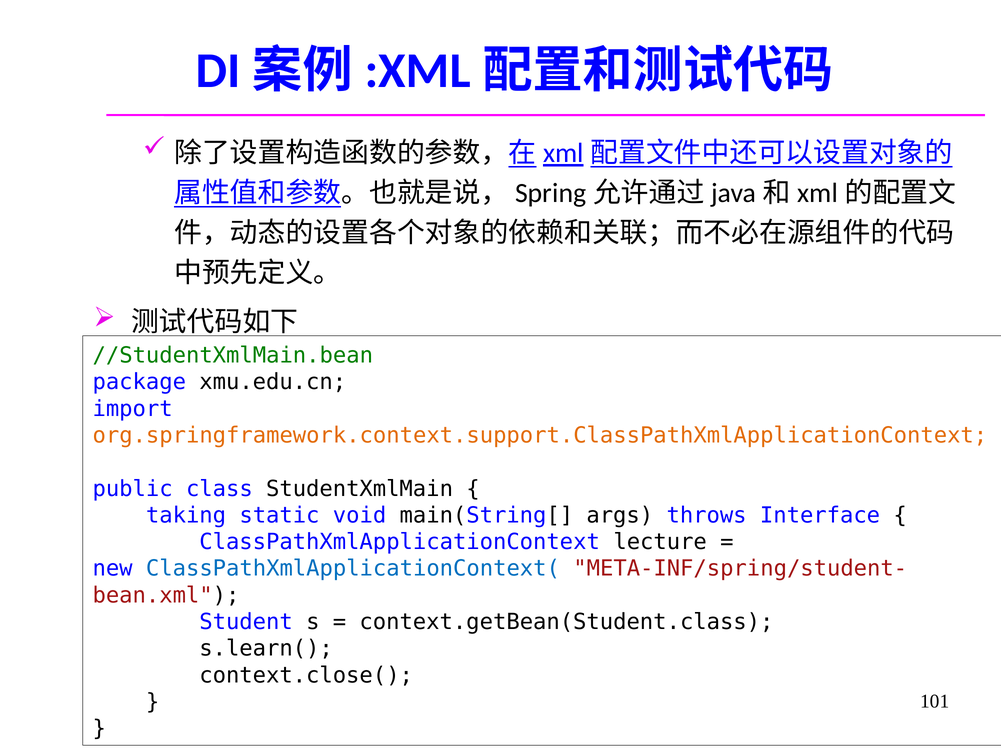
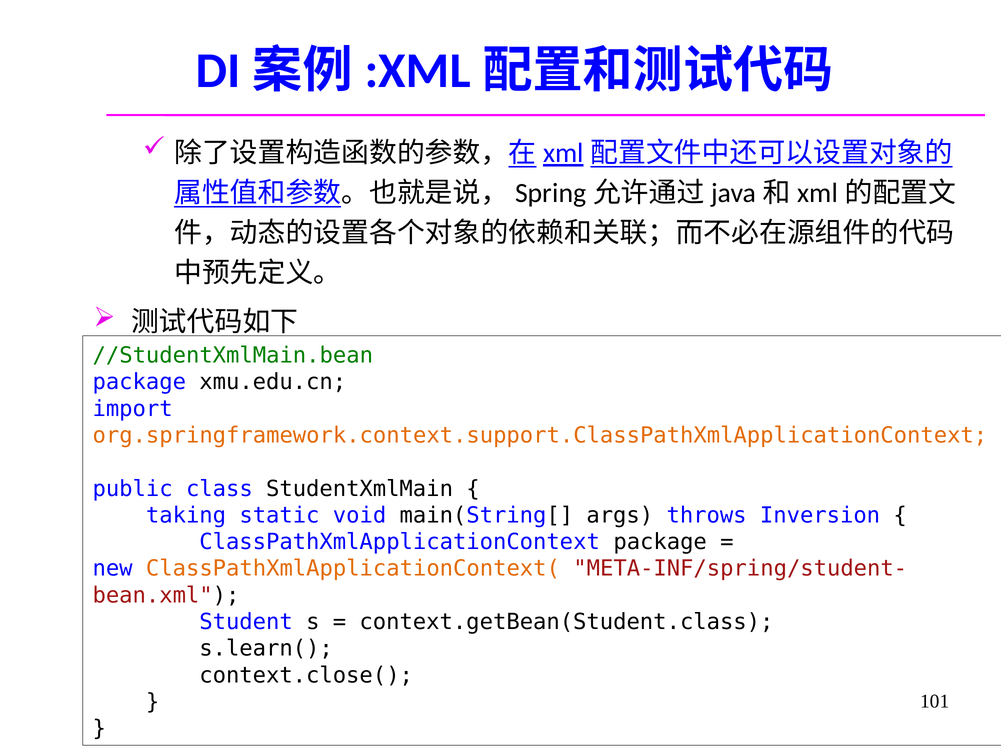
Interface: Interface -> Inversion (820, 516)
ClassPathXmlApplicationContext lecture: lecture -> package (660, 543)
ClassPathXmlApplicationContext( colour: blue -> orange (353, 569)
